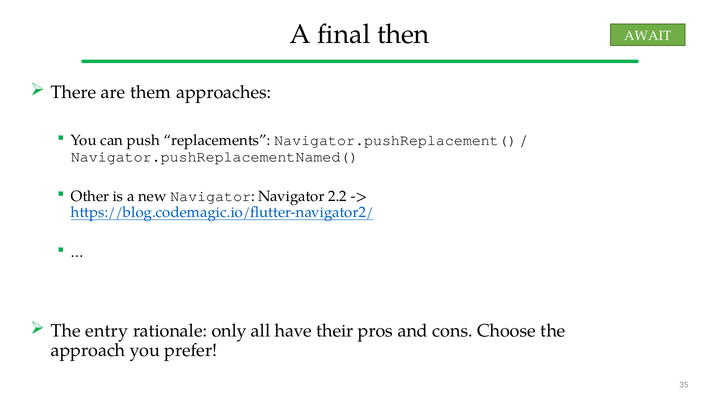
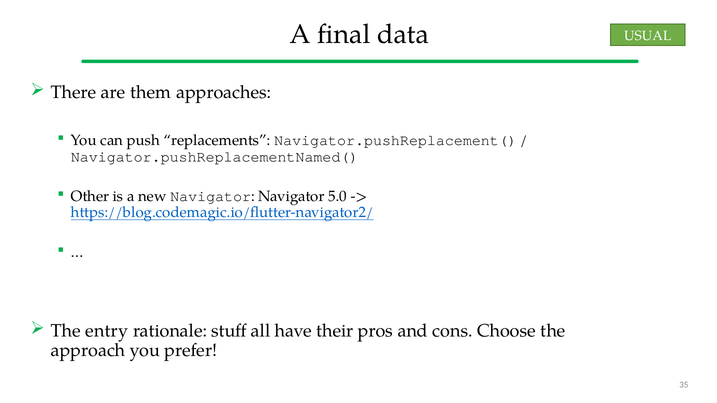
then: then -> data (403, 35)
AWAIT: AWAIT -> USUAL (648, 36)
2.2: 2.2 -> 5.0 (338, 197)
only: only -> stuff (229, 331)
